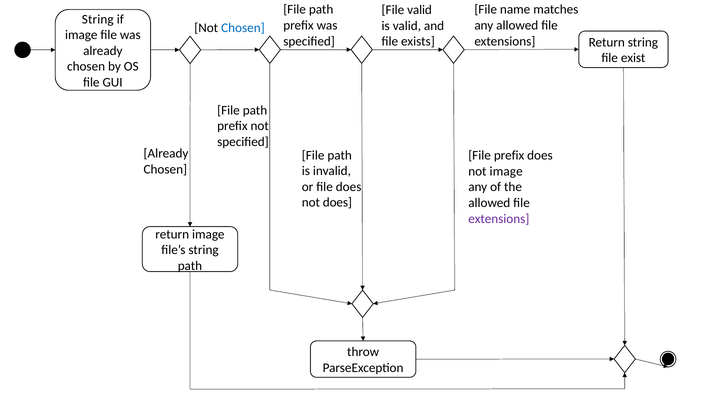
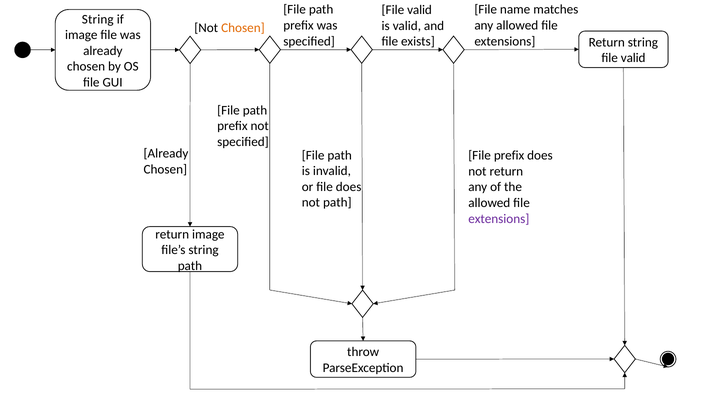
Chosen colour: blue -> orange (243, 28)
exist: exist -> valid (633, 58)
not image: image -> return (506, 171)
not does: does -> path (337, 203)
